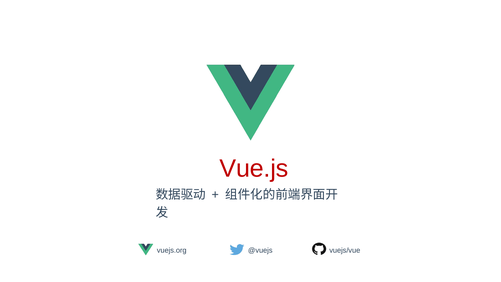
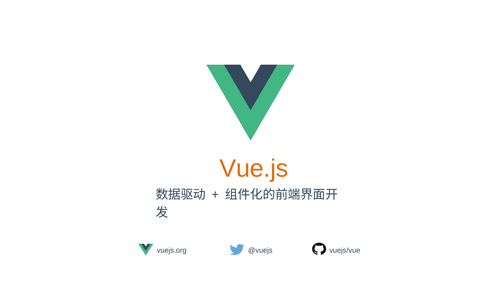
Vue.js colour: red -> orange (254, 168)
